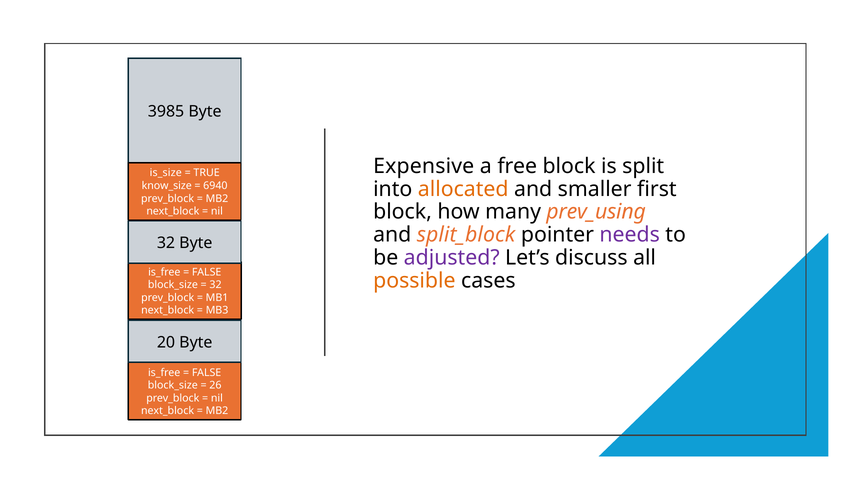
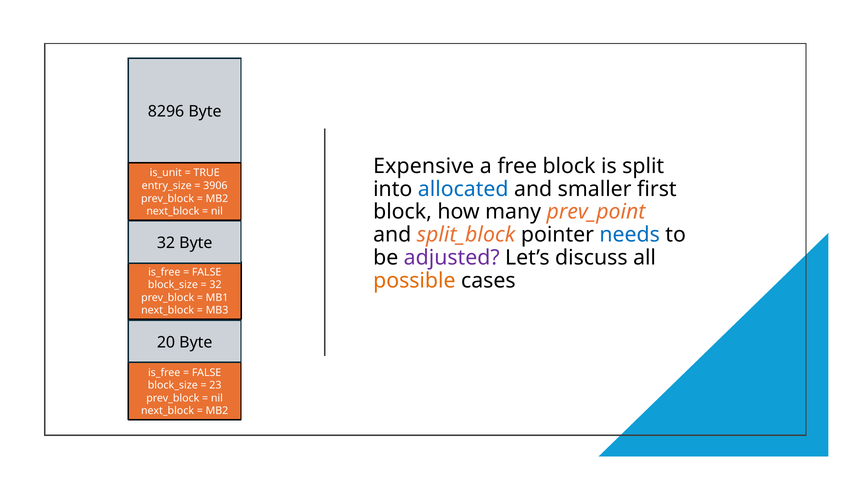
3985: 3985 -> 8296 (166, 111)
is_size: is_size -> is_unit (166, 173)
know_size: know_size -> entry_size (167, 186)
6940: 6940 -> 3906 (215, 186)
allocated colour: orange -> blue (463, 189)
prev_using: prev_using -> prev_point (596, 212)
needs colour: purple -> blue (630, 235)
26: 26 -> 23 (215, 385)
